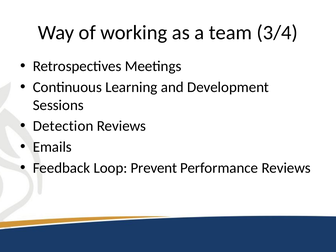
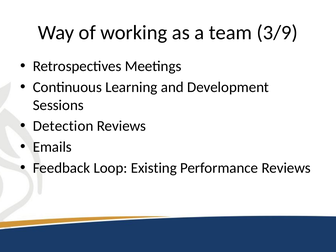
3/4: 3/4 -> 3/9 (277, 33)
Prevent: Prevent -> Existing (154, 168)
